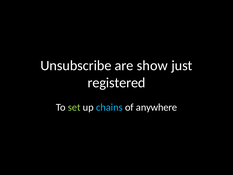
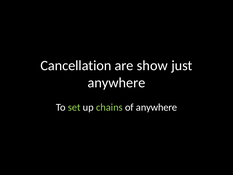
Unsubscribe: Unsubscribe -> Cancellation (76, 65)
registered: registered -> anywhere (116, 83)
chains colour: light blue -> light green (109, 107)
